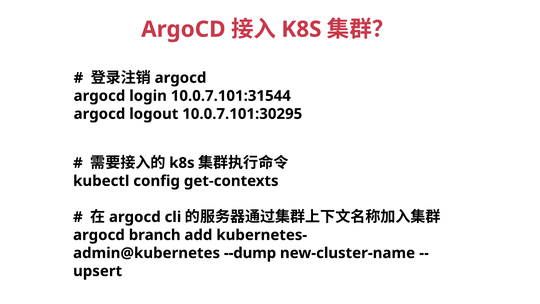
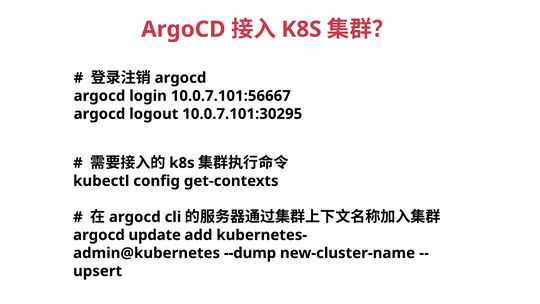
10.0.7.101:31544: 10.0.7.101:31544 -> 10.0.7.101:56667 (231, 96)
branch: branch -> update (155, 235)
